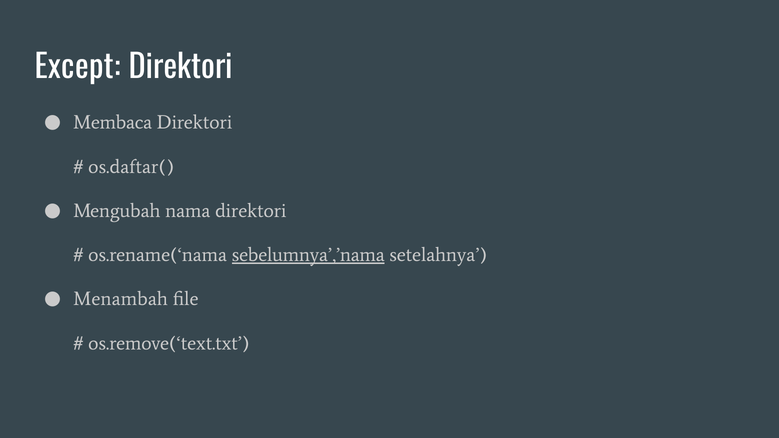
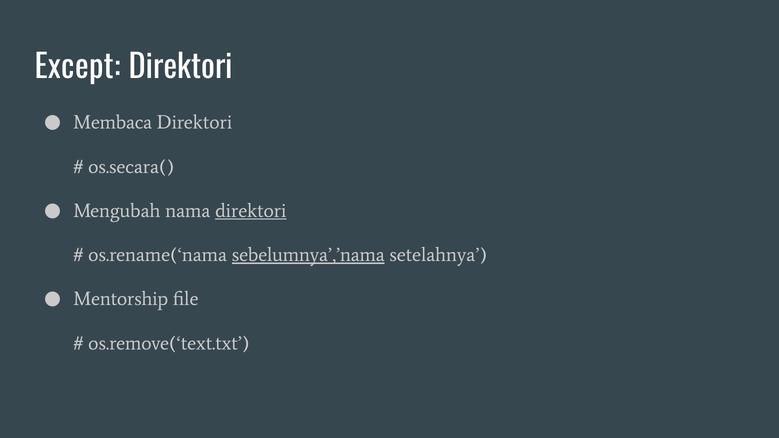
os.daftar(: os.daftar( -> os.secara( (131, 167)
direktori underline: none -> present (251, 211)
Menambah: Menambah -> Mentorship (121, 299)
